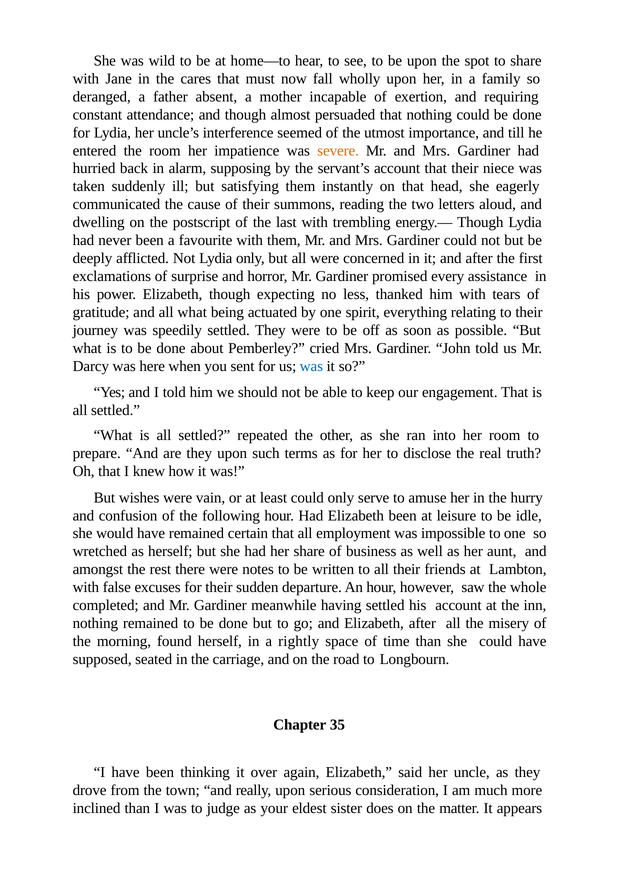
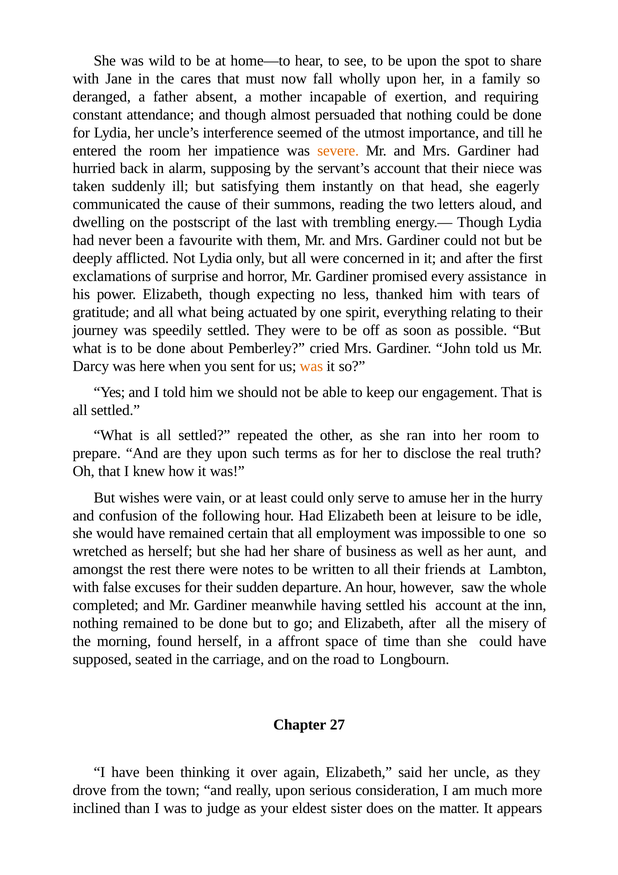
was colour: blue -> orange (311, 366)
rightly: rightly -> affront (299, 641)
35: 35 -> 27 (337, 724)
